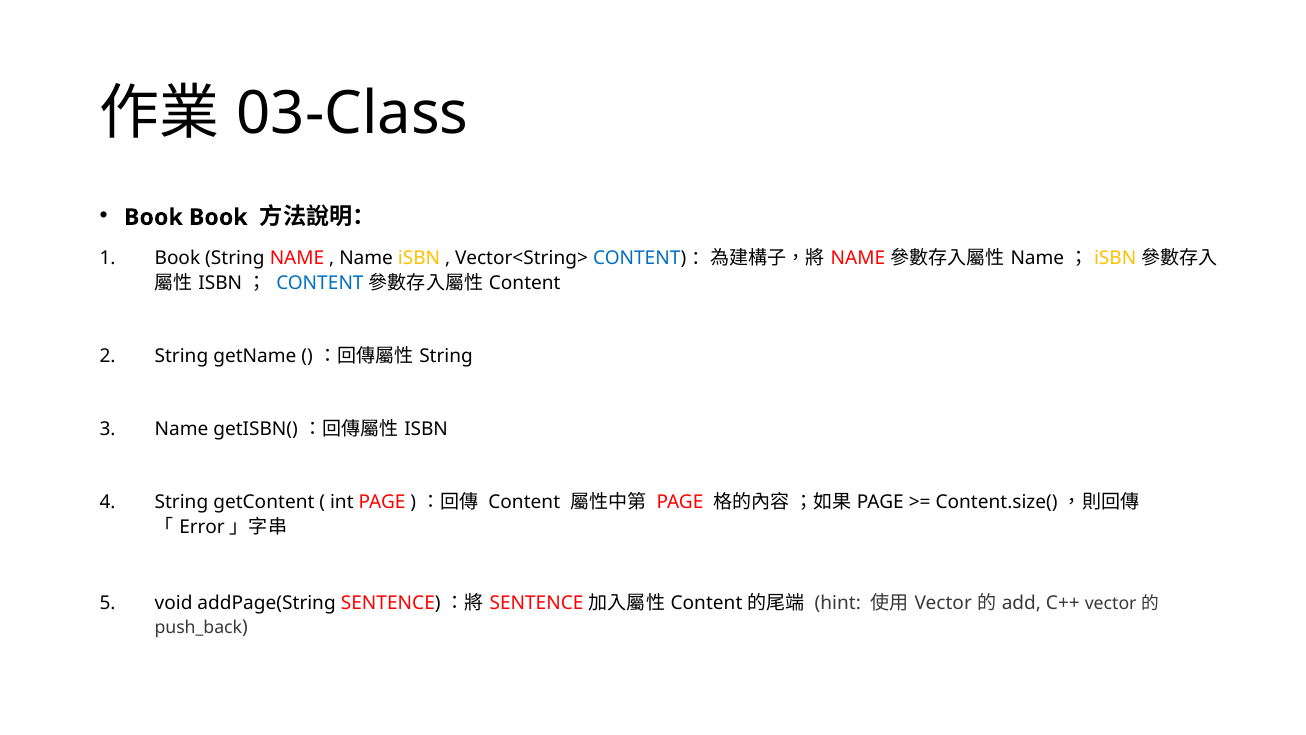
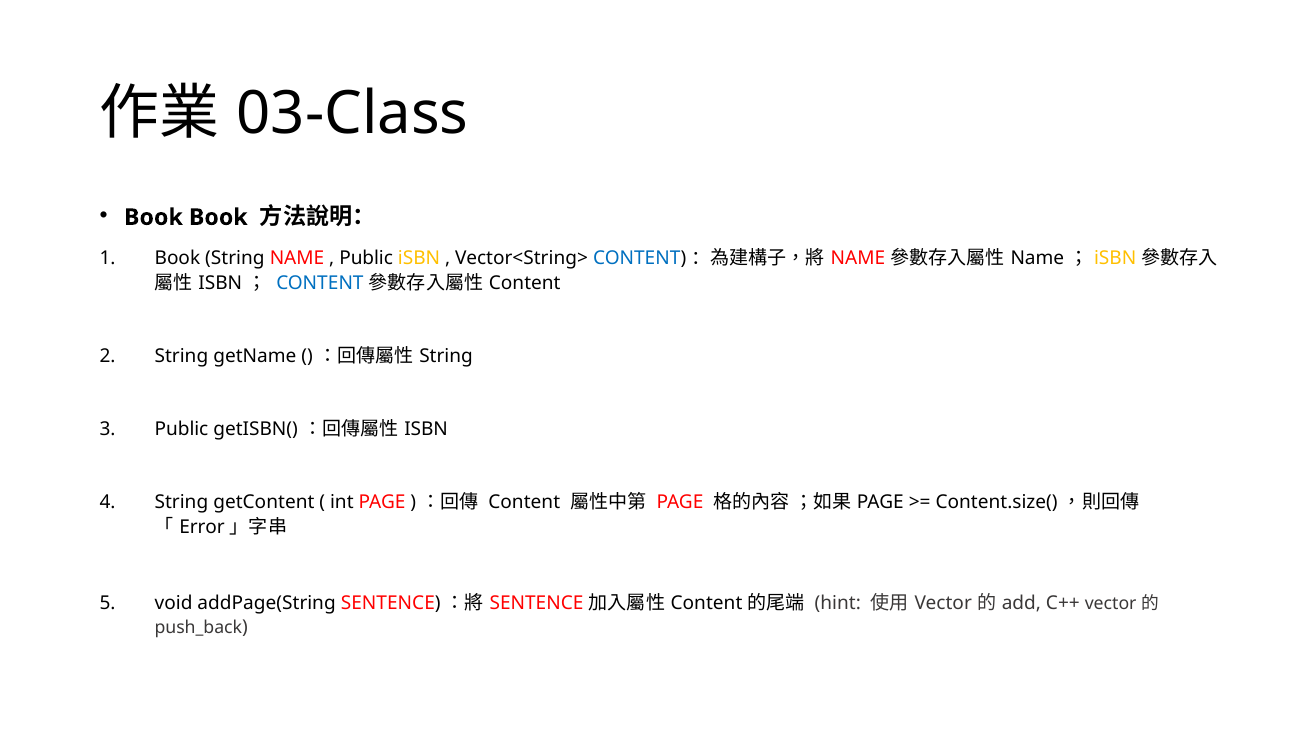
Name: Name -> Public (366, 258)
Name: Name -> Public (182, 429)
